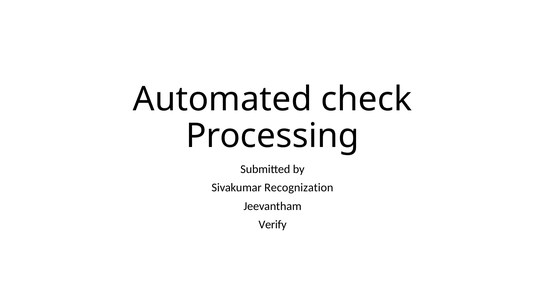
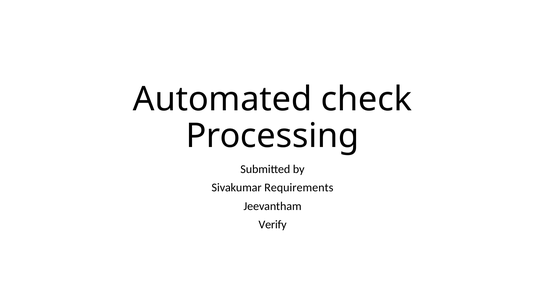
Recognization: Recognization -> Requirements (299, 188)
